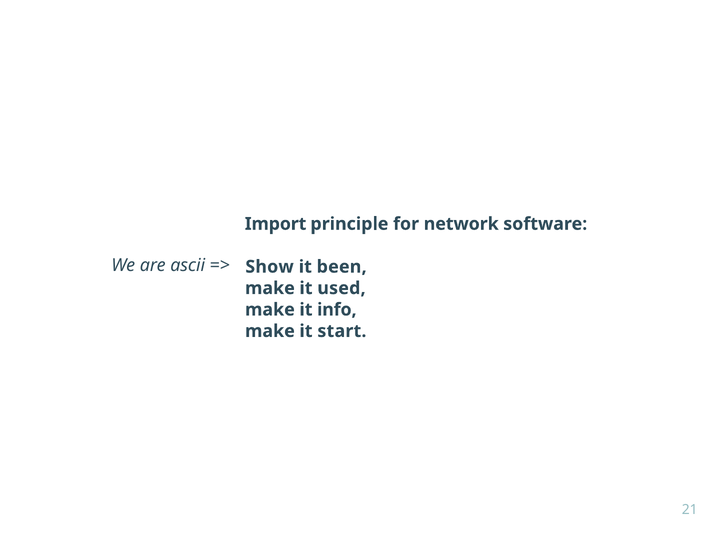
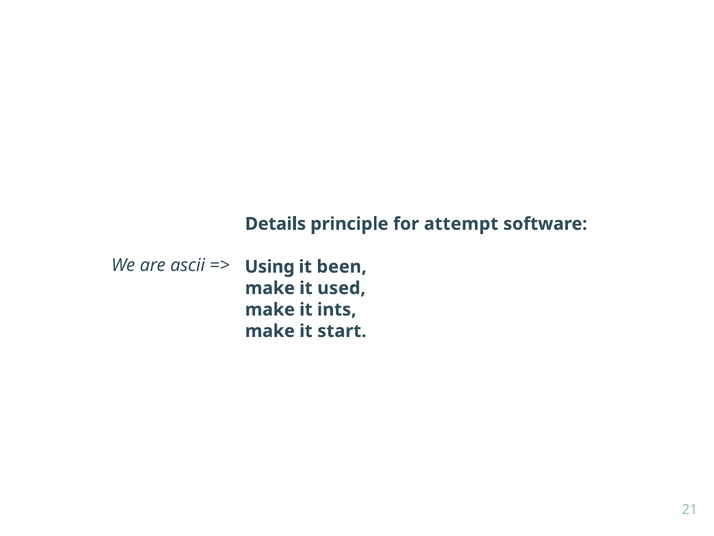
Import: Import -> Details (276, 224)
network: network -> attempt (461, 224)
Show: Show -> Using (270, 267)
info: info -> ints (337, 309)
